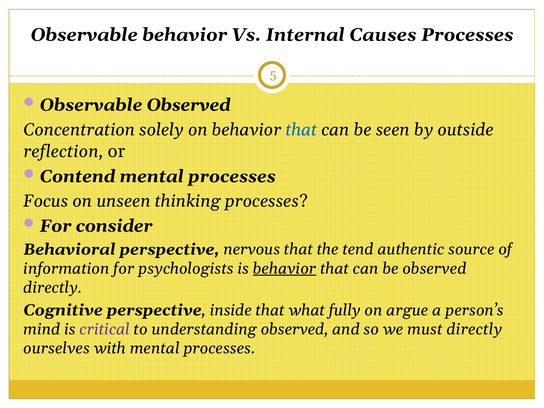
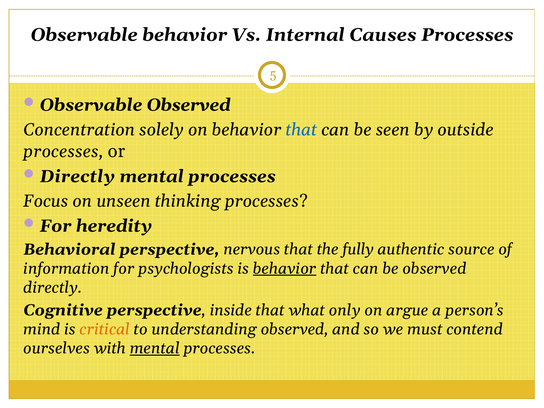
reflection: reflection -> processes (63, 152)
Contend: Contend -> Directly (77, 176)
consider: consider -> heredity (114, 226)
tend: tend -> fully (358, 249)
fully: fully -> only (345, 310)
critical colour: purple -> orange (105, 329)
must directly: directly -> contend (475, 329)
mental underline: none -> present (155, 348)
